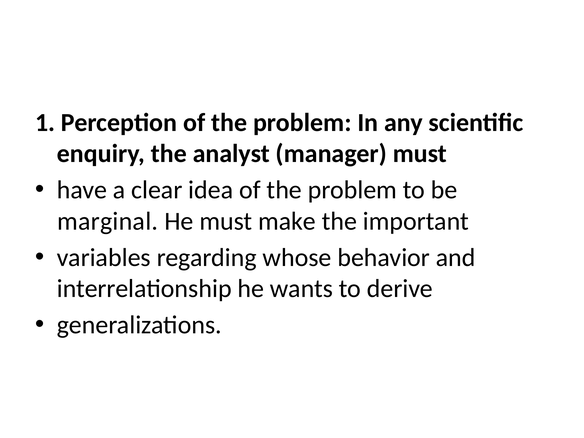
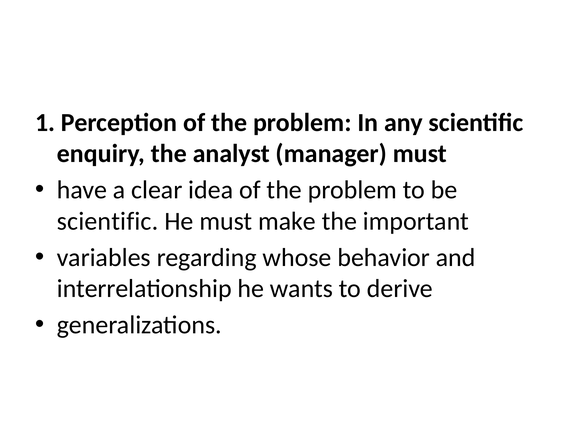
marginal: marginal -> scientific (108, 221)
